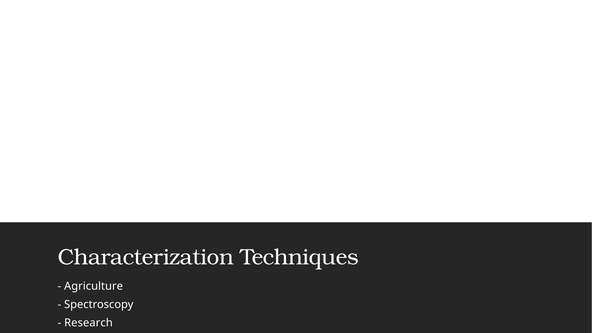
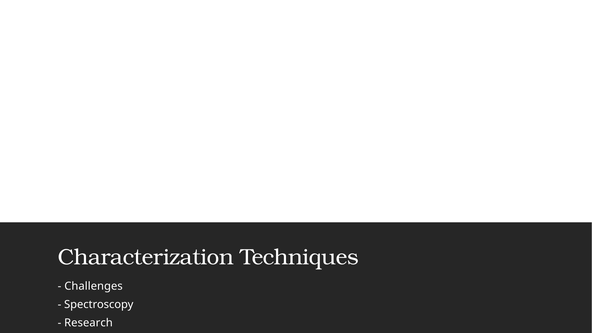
Agriculture: Agriculture -> Challenges (94, 286)
